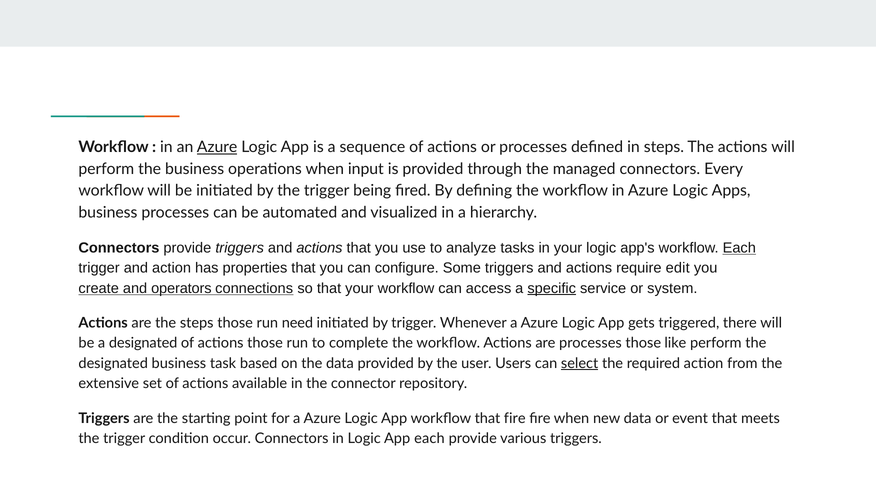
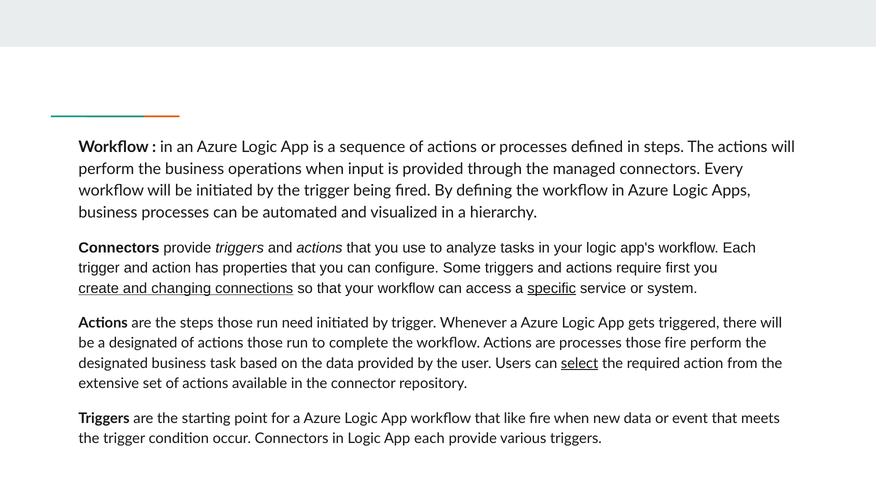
Azure underline: present -> none (217, 147)
Each underline: present -> none (739, 248)
edit: edit -> first (678, 268)
operators: operators -> changing (181, 288)
those like: like -> fire (675, 343)
that fire: fire -> like (515, 418)
